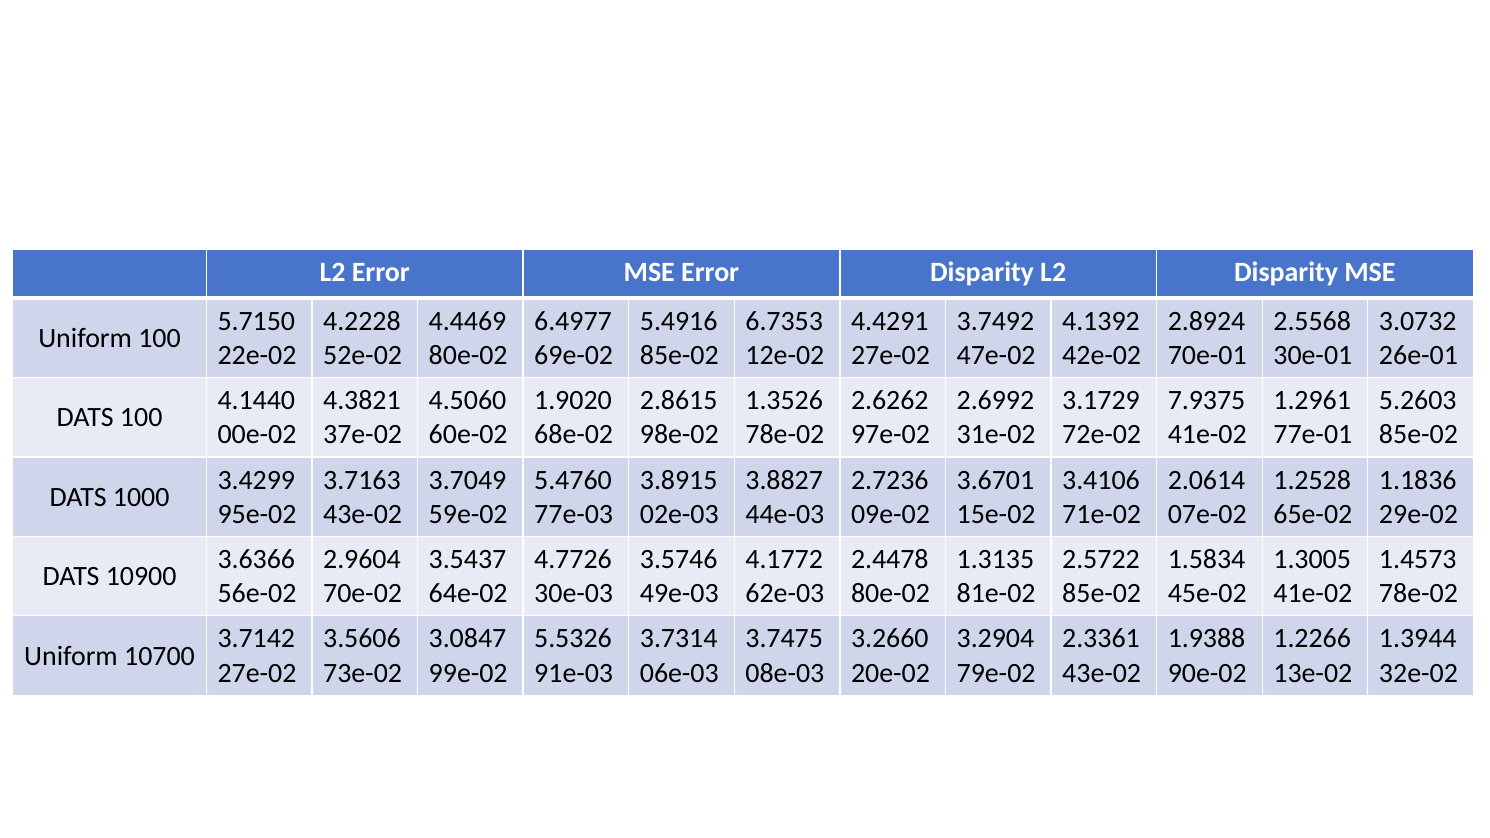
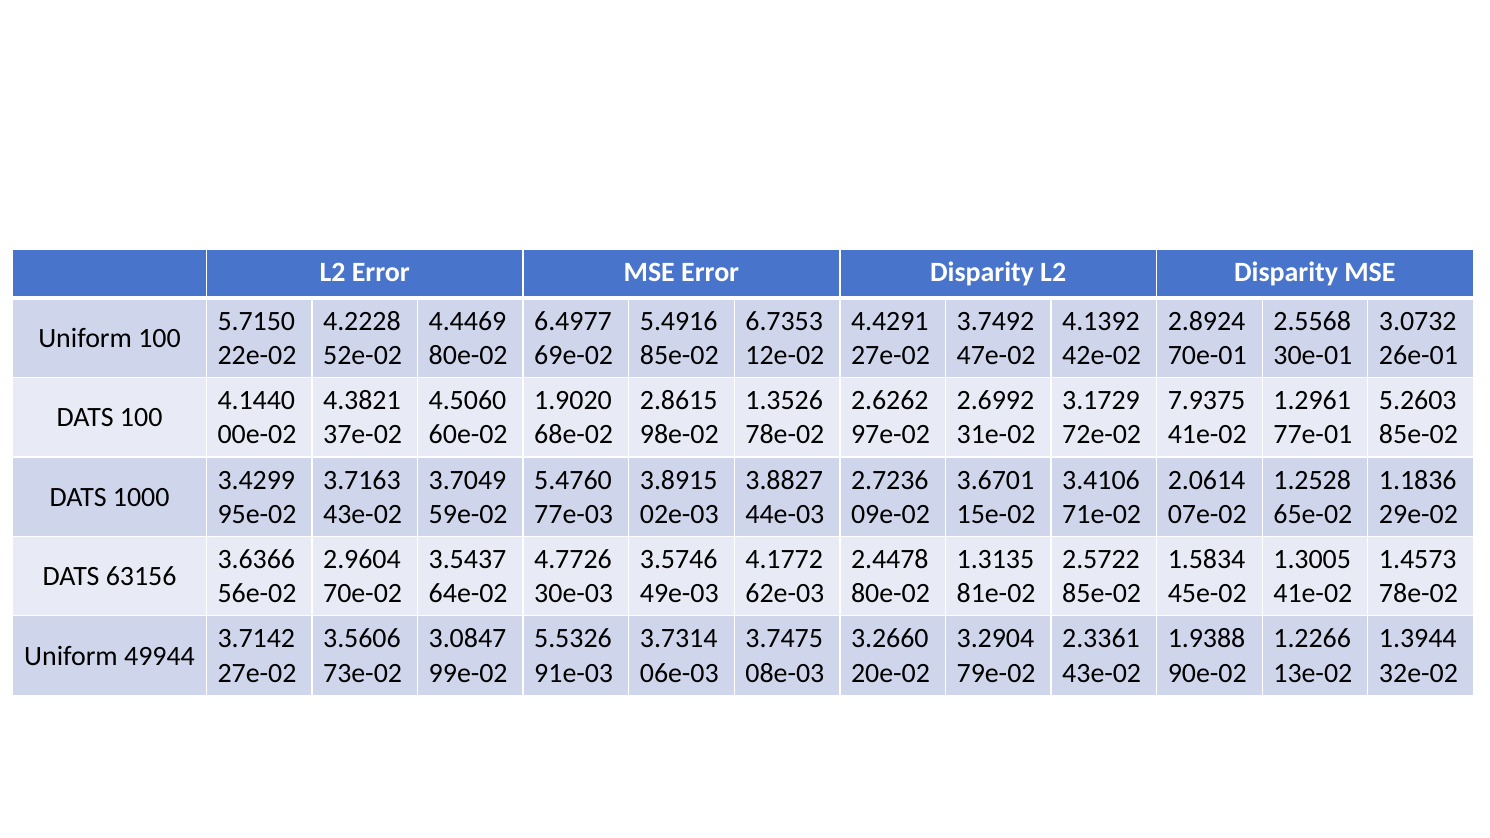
10900: 10900 -> 63156 (141, 576)
10700: 10700 -> 49944 (159, 656)
